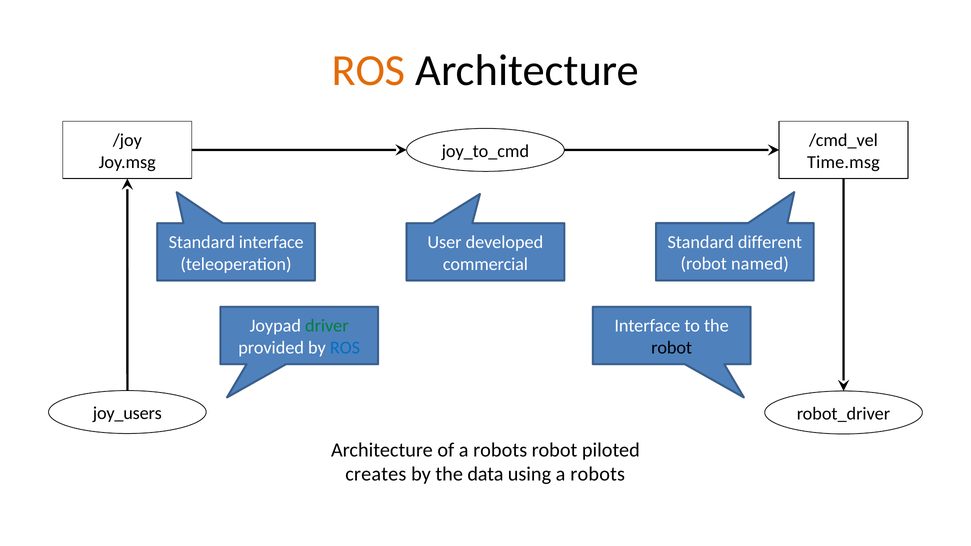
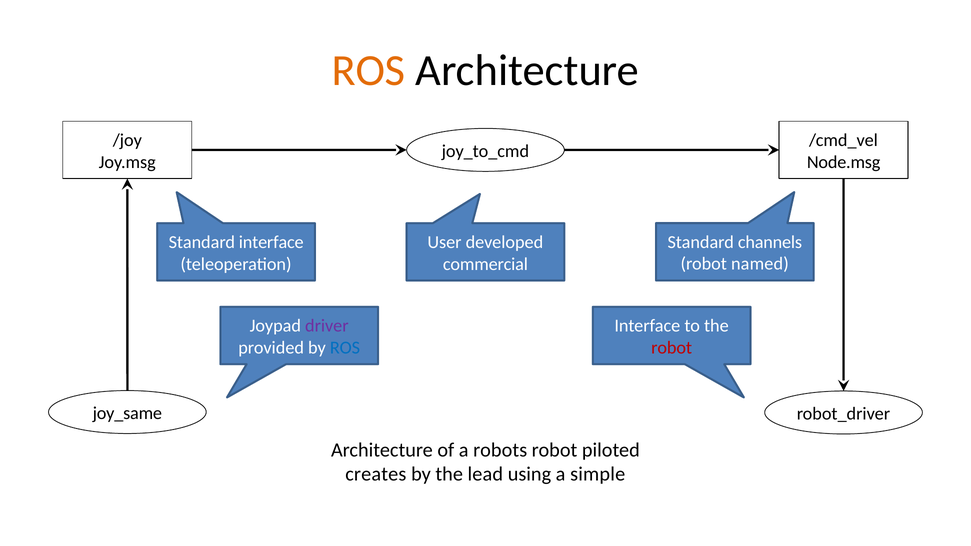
Time.msg: Time.msg -> Node.msg (844, 162)
different: different -> channels (770, 242)
driver colour: green -> purple (327, 326)
robot colour: black -> red (672, 348)
joy_users: joy_users -> joy_same (127, 413)
data: data -> lead (485, 474)
using a robots: robots -> simple (598, 474)
